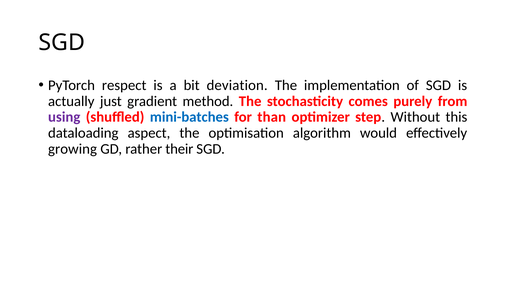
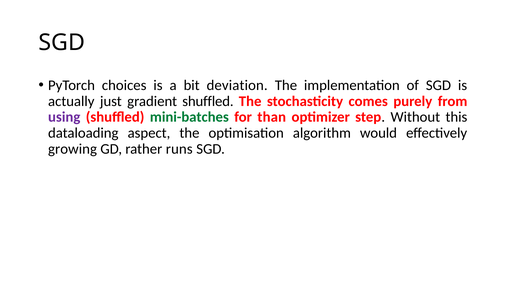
respect: respect -> choices (124, 86)
gradient method: method -> shuffled (208, 101)
mini-batches colour: blue -> green (189, 117)
their: their -> runs (179, 149)
